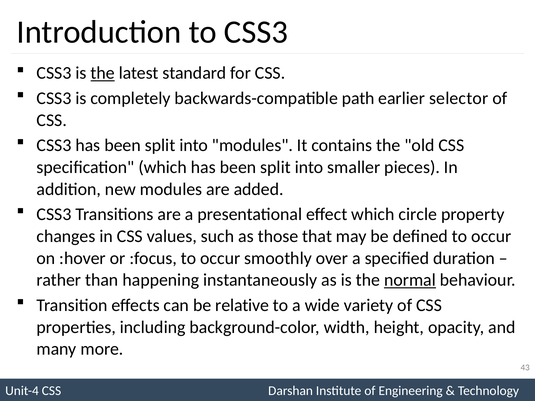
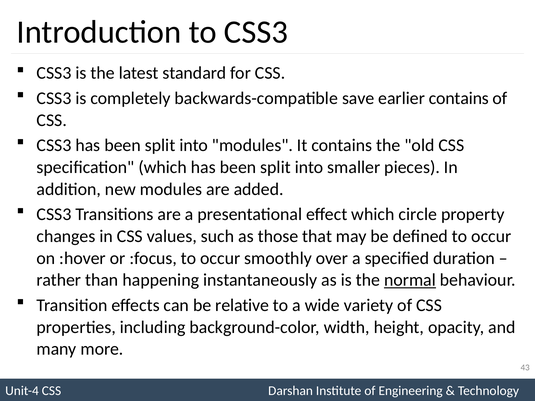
the underline: present -> none (103, 73)
path: path -> save (358, 98)
earlier selector: selector -> contains (459, 98)
